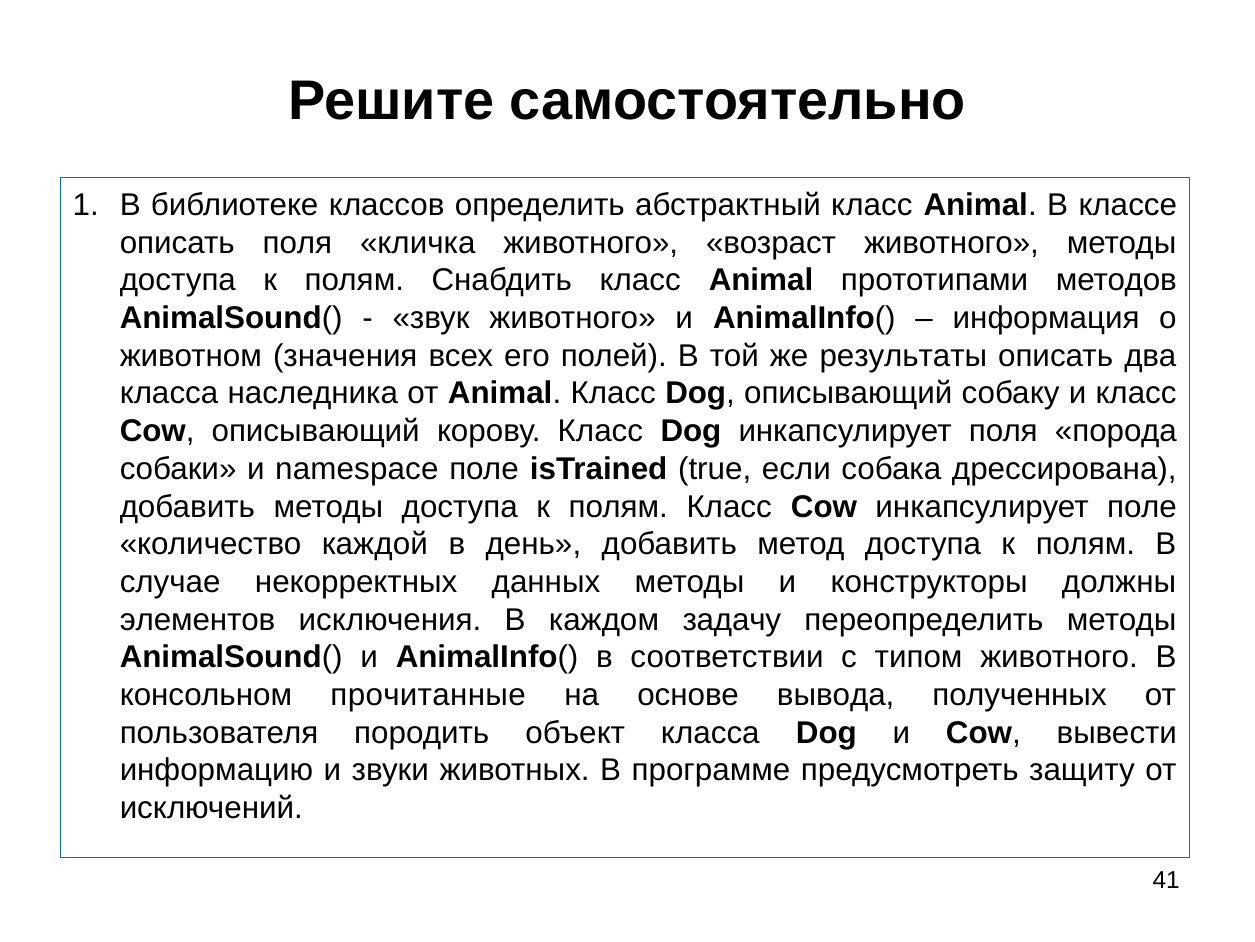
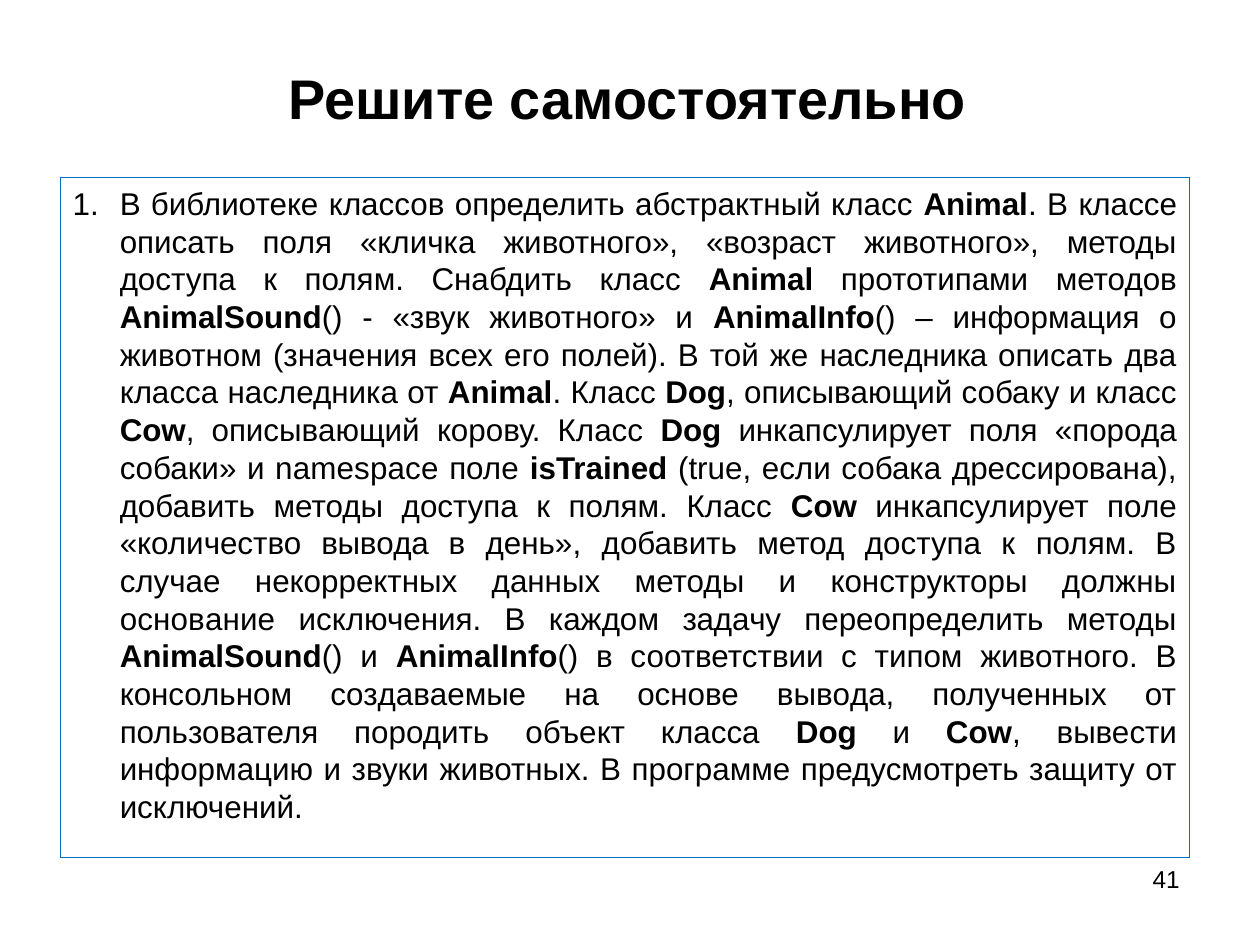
же результаты: результаты -> наследника (903, 356)
количество каждой: каждой -> вывода (375, 544)
элементов: элементов -> основание (197, 619)
прочитанные: прочитанные -> создаваемые (428, 695)
